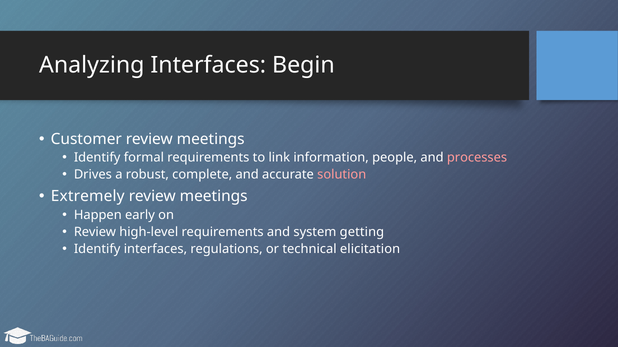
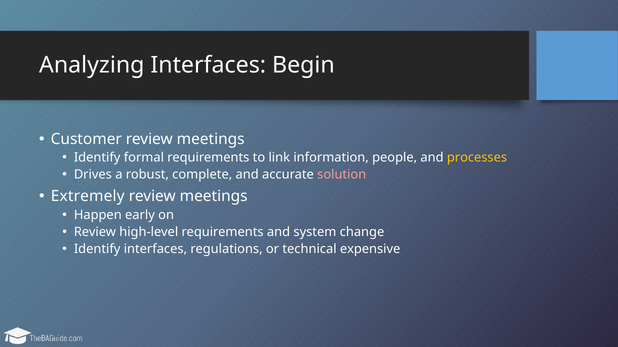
processes colour: pink -> yellow (477, 158)
getting: getting -> change (362, 232)
elicitation: elicitation -> expensive (370, 250)
